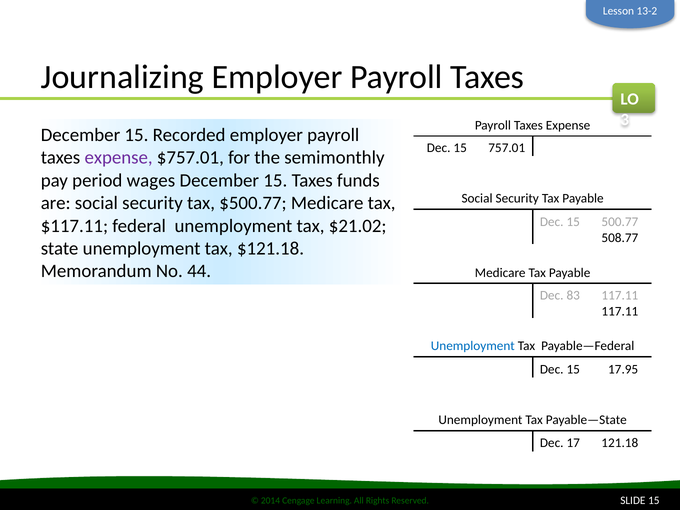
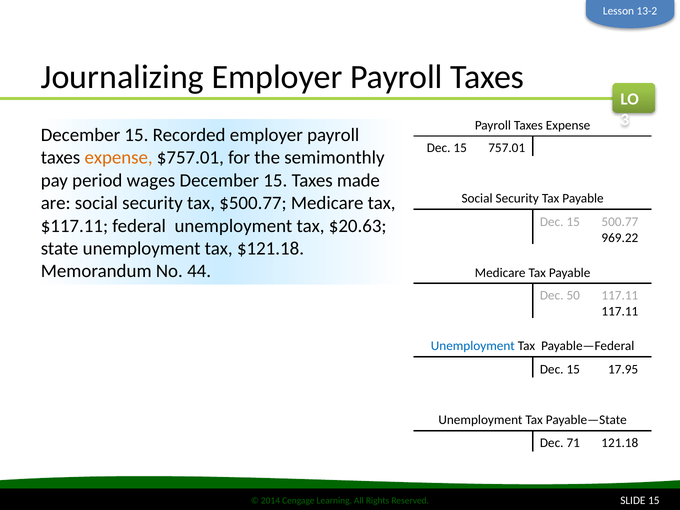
expense colour: purple -> orange (119, 158)
funds: funds -> made (358, 180)
$21.02: $21.02 -> $20.63 (358, 226)
508.77: 508.77 -> 969.22 (620, 238)
83: 83 -> 50 (573, 295)
17: 17 -> 71 (573, 443)
